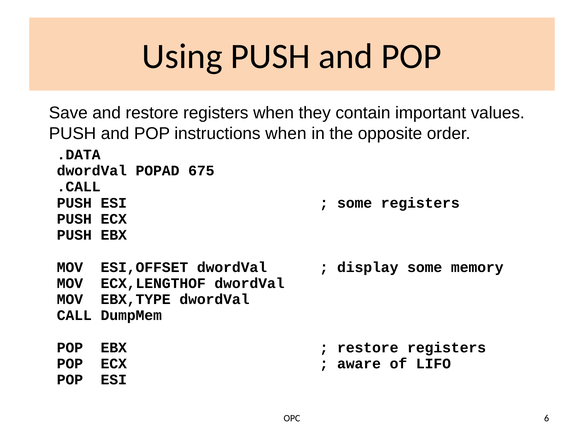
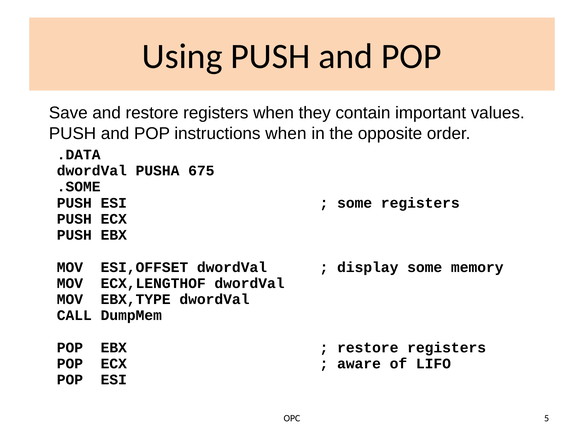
POPAD: POPAD -> PUSHA (158, 171)
.CALL: .CALL -> .SOME (79, 187)
6: 6 -> 5 (547, 418)
